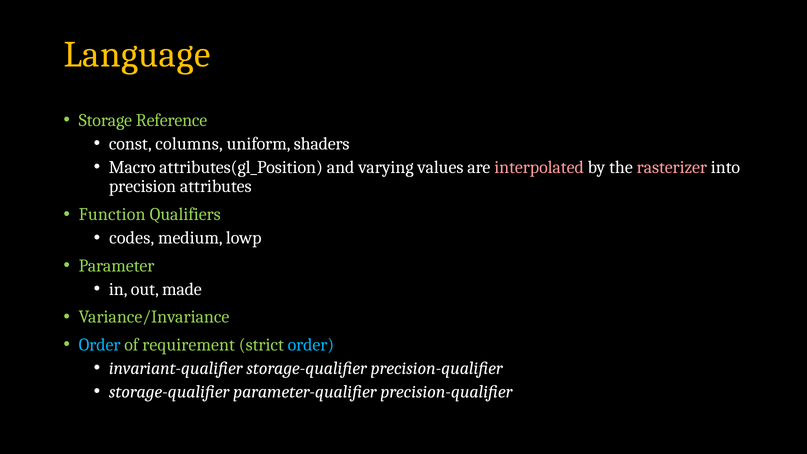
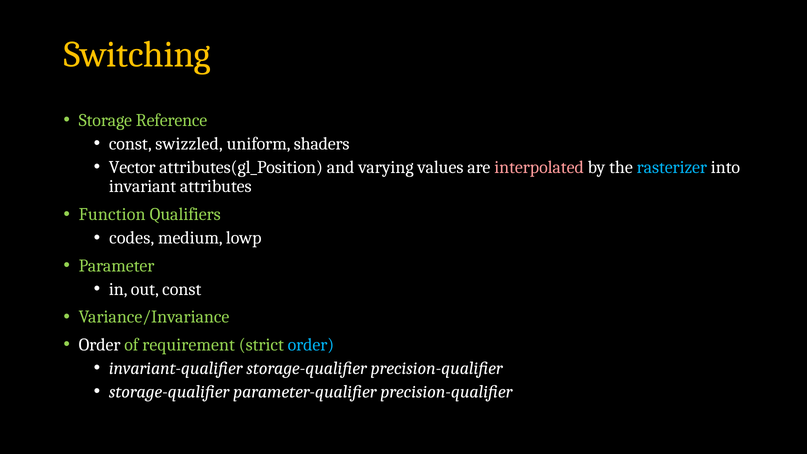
Language: Language -> Switching (137, 55)
columns: columns -> swizzled (189, 144)
Macro: Macro -> Vector (132, 167)
rasterizer colour: pink -> light blue (672, 167)
precision: precision -> invariant (143, 187)
out made: made -> const (182, 289)
Order colour: light blue -> white (100, 345)
